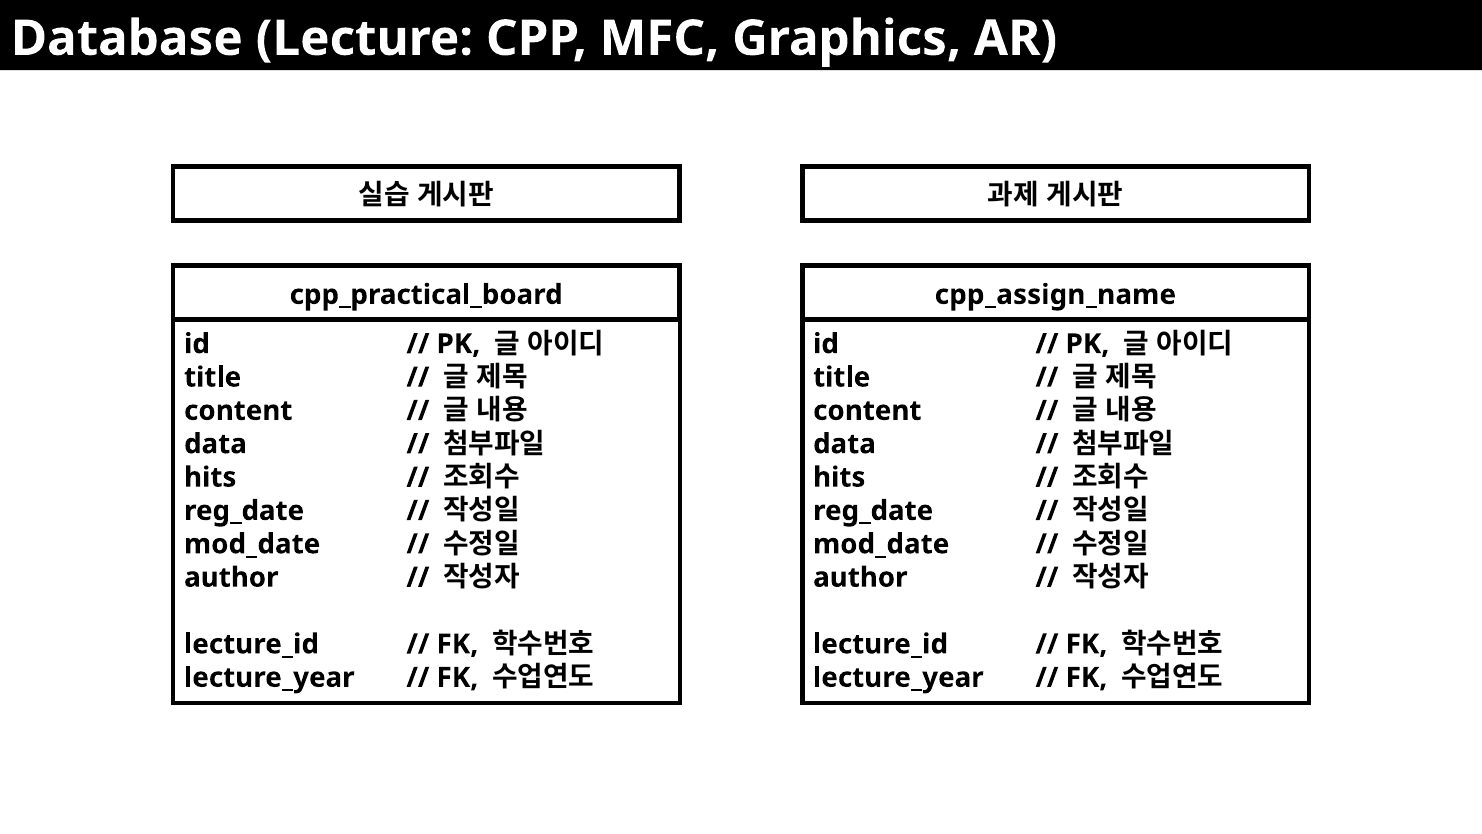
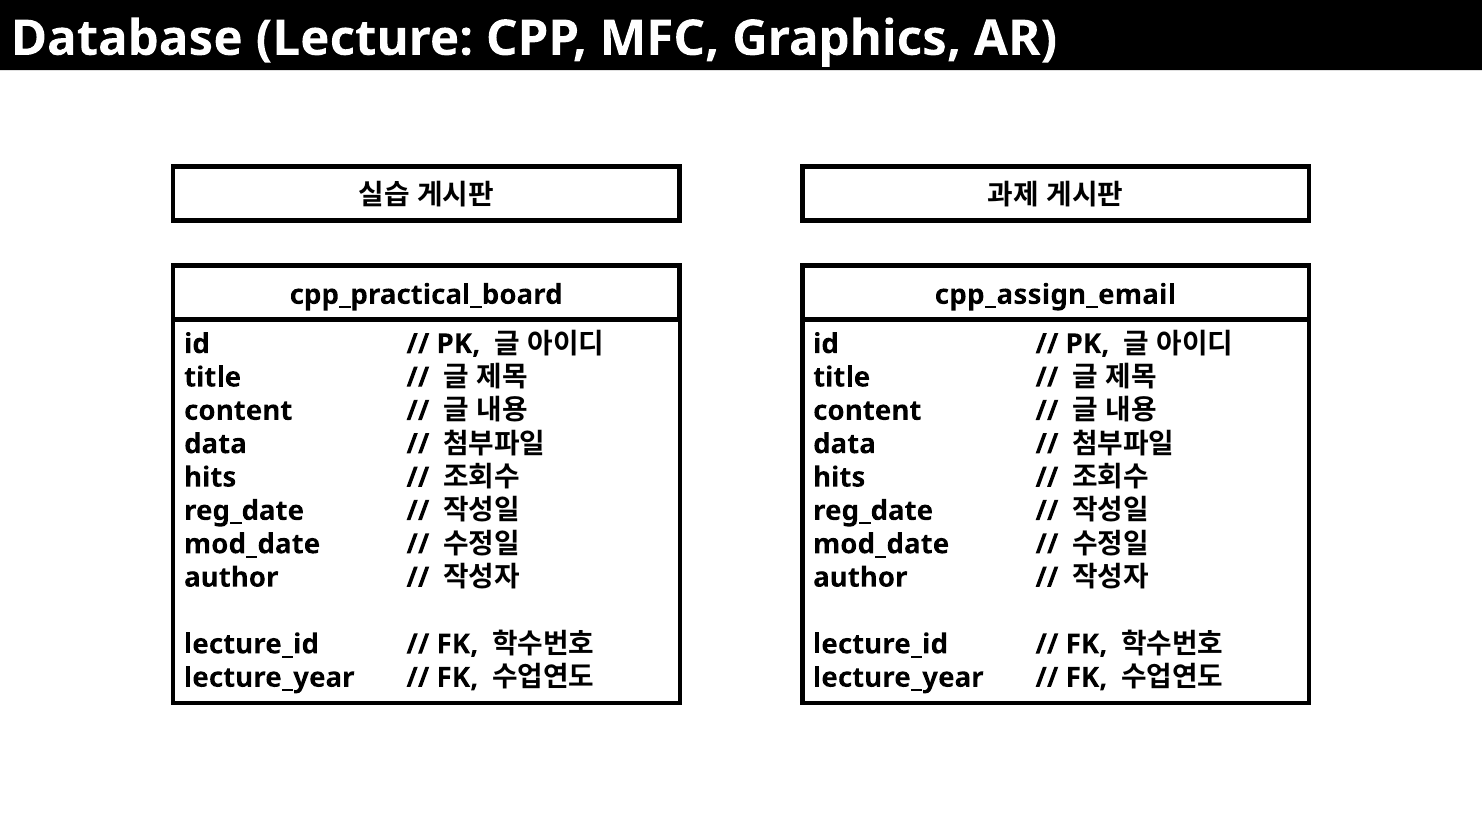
cpp_assign_name: cpp_assign_name -> cpp_assign_email (1055, 295)
